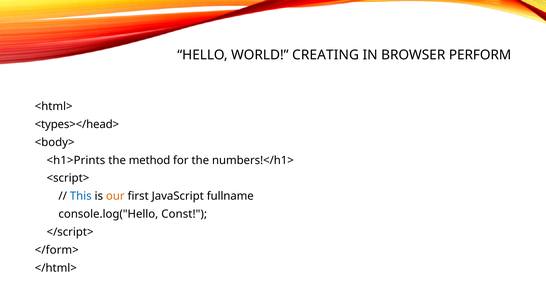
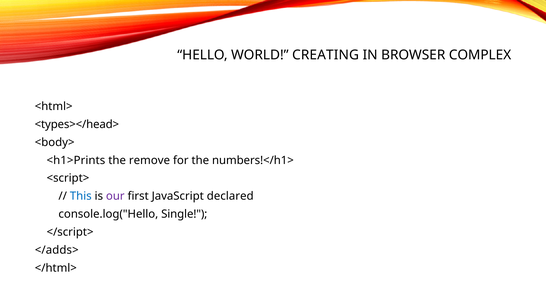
PERFORM: PERFORM -> COMPLEX (480, 55)
method: method -> remove (149, 160)
our colour: orange -> purple (115, 196)
fullname: fullname -> declared (230, 196)
Const: Const -> Single (184, 214)
</form>: </form> -> </adds> (57, 250)
